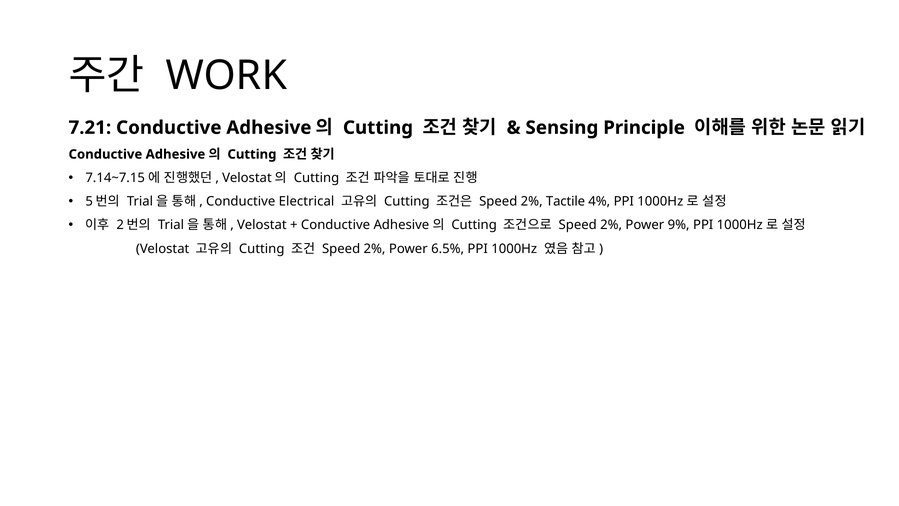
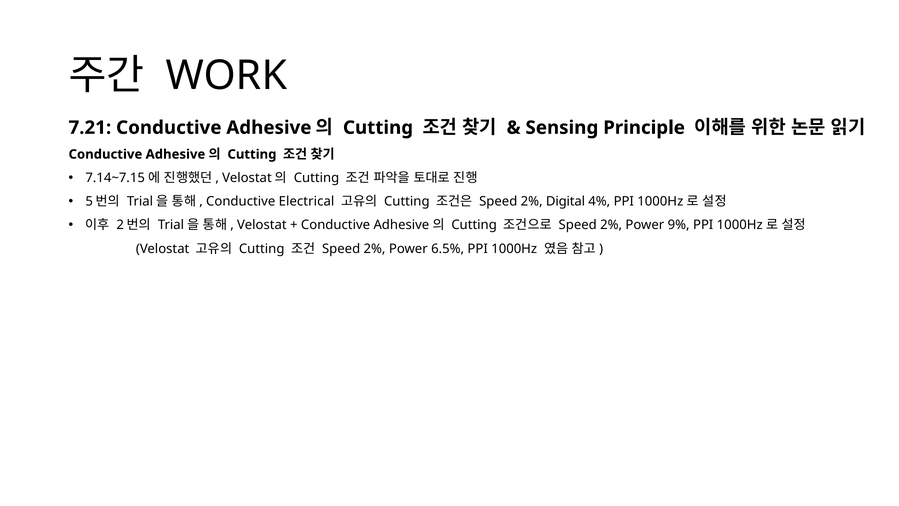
Tactile: Tactile -> Digital (566, 201)
